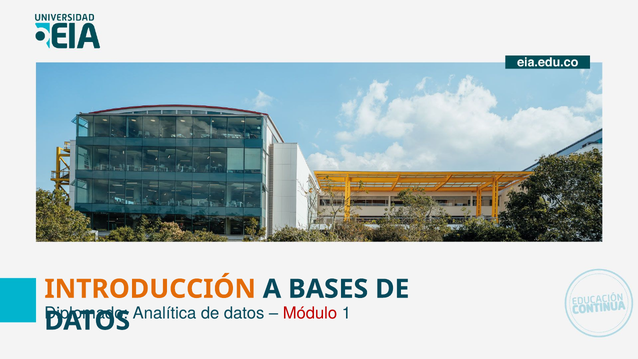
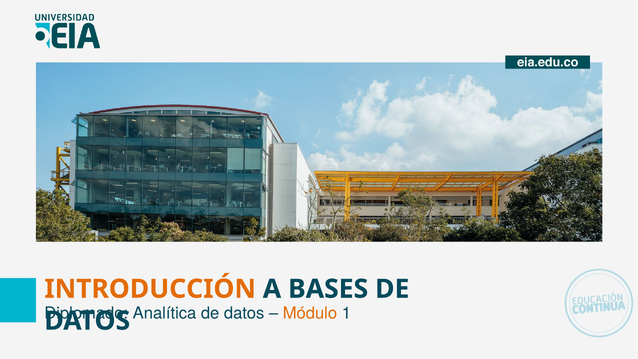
Módulo colour: red -> orange (310, 313)
